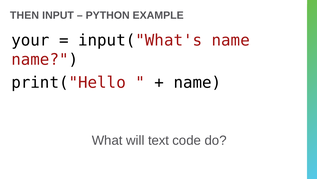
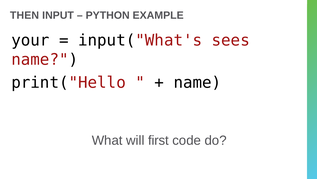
input("What's name: name -> sees (231, 40)
text: text -> first (159, 140)
